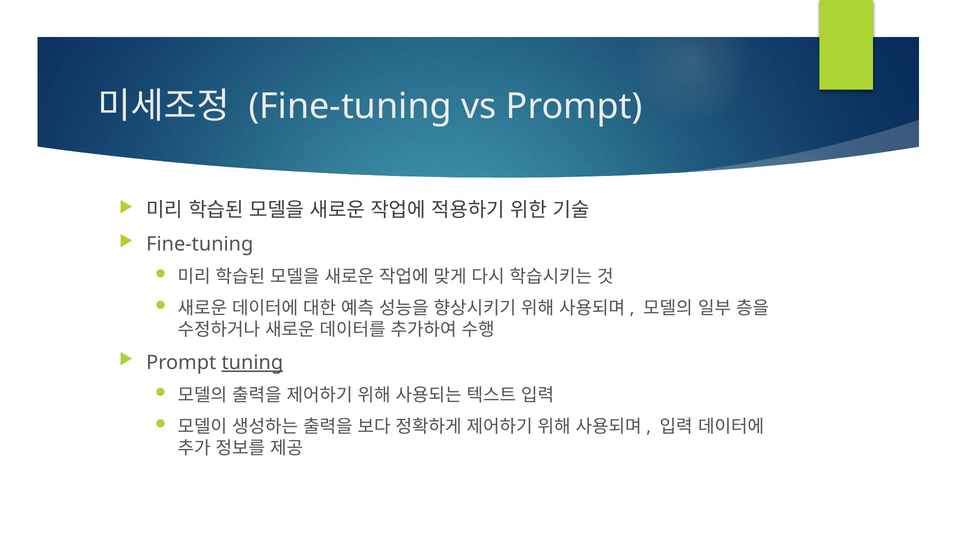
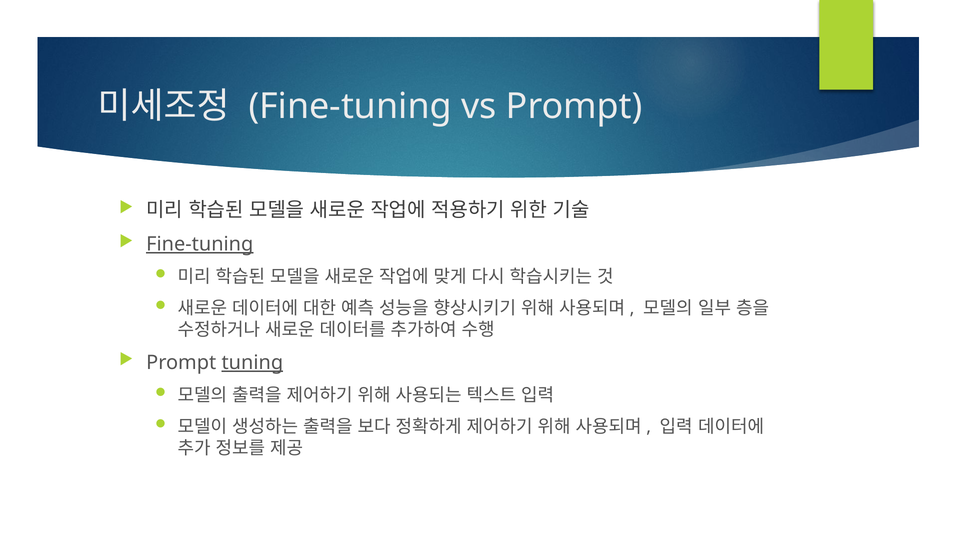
Fine-tuning underline: none -> present (200, 244)
